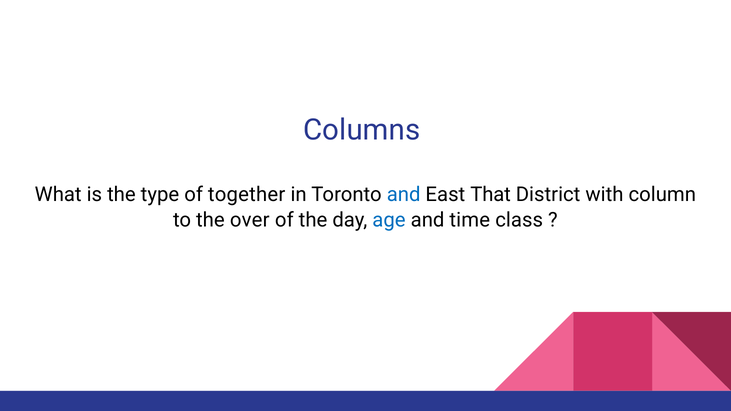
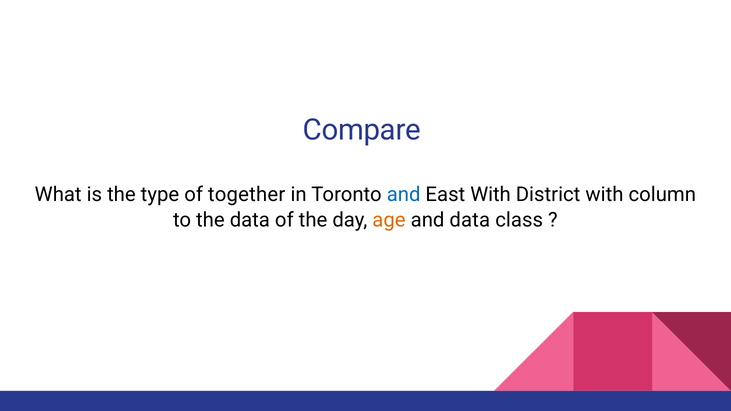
Columns: Columns -> Compare (362, 130)
East That: That -> With (491, 195)
the over: over -> data (250, 220)
age colour: blue -> orange (389, 220)
and time: time -> data (470, 220)
